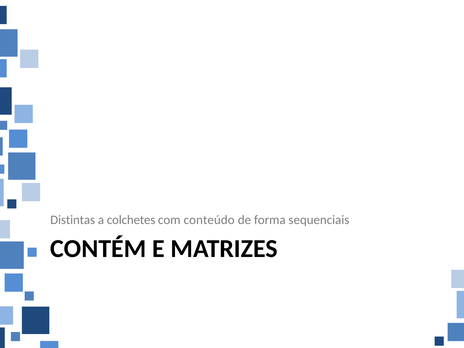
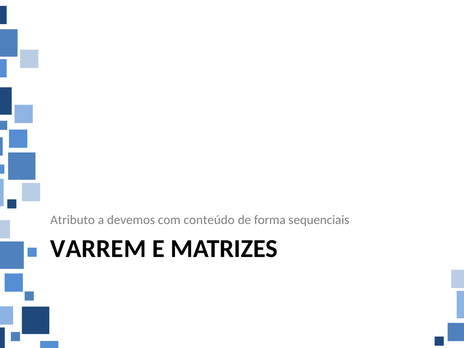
Distintas: Distintas -> Atributo (73, 220)
colchetes: colchetes -> devemos (131, 220)
CONTÉM: CONTÉM -> VARREM (98, 249)
